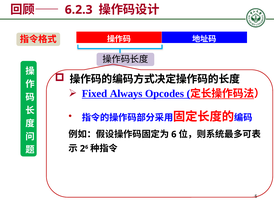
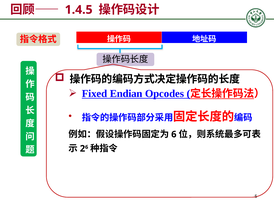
6.2.3: 6.2.3 -> 1.4.5 (79, 10)
Always: Always -> Endian (126, 94)
